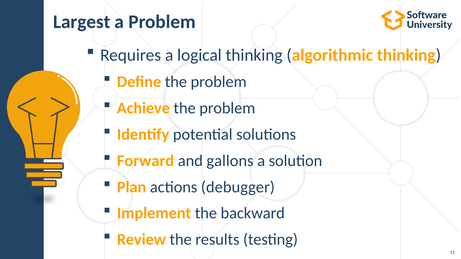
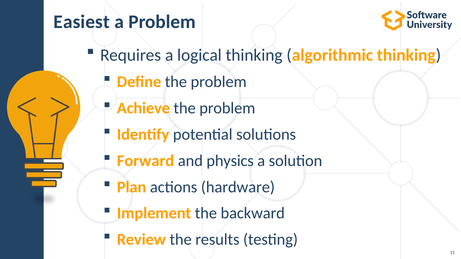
Largest: Largest -> Easiest (82, 22)
gallons: gallons -> physics (230, 161)
debugger: debugger -> hardware (238, 187)
